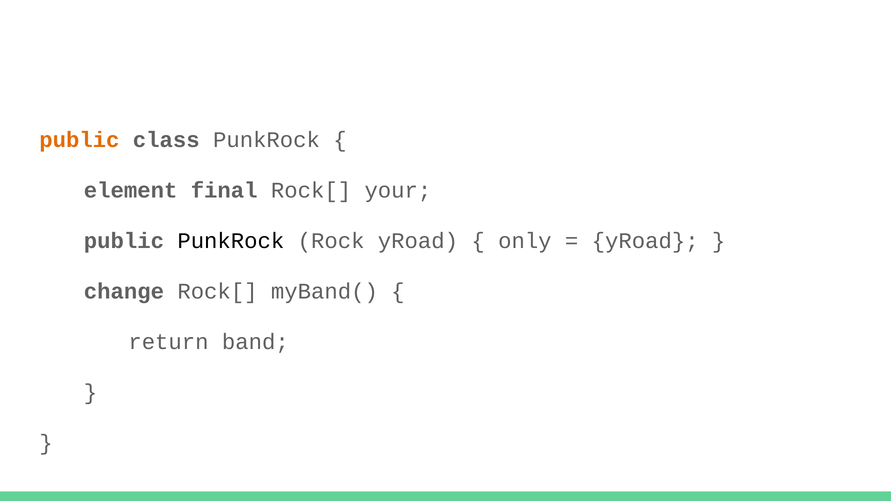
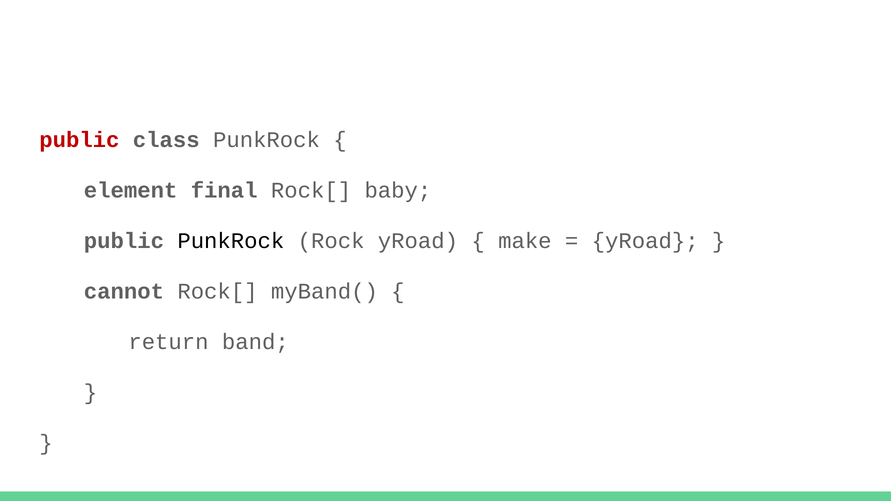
public colour: orange -> red (79, 140)
your: your -> baby (398, 191)
only: only -> make (525, 241)
change: change -> cannot (124, 292)
